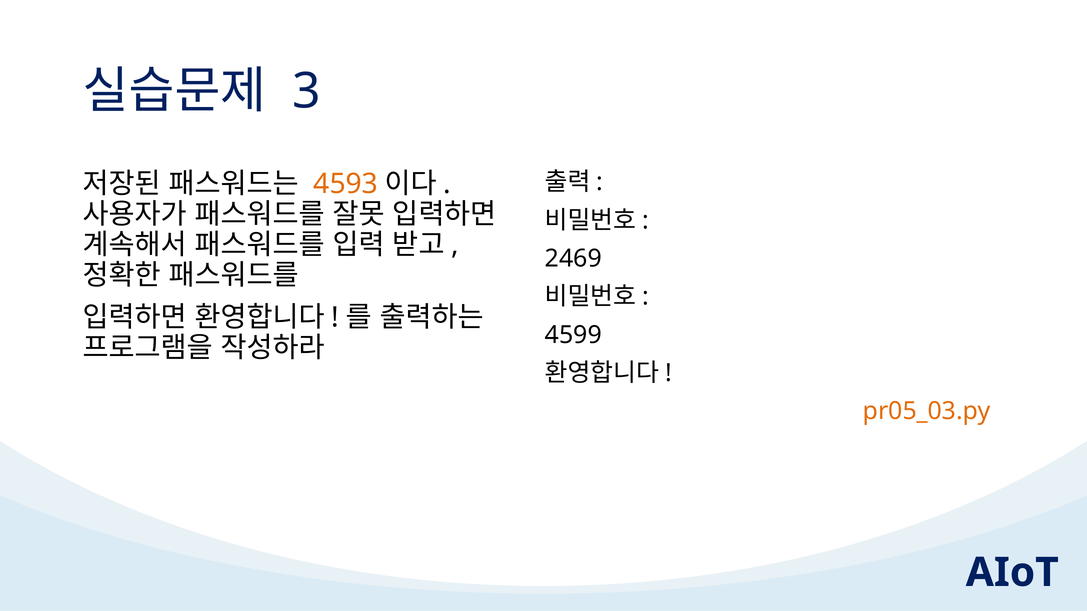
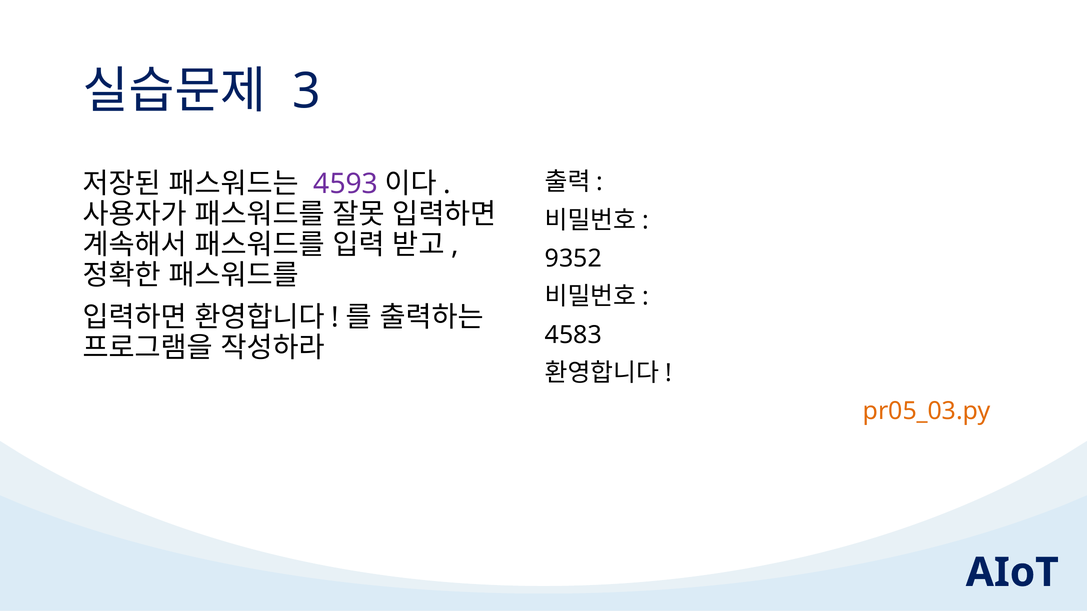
4593 colour: orange -> purple (346, 184)
2469: 2469 -> 9352 (573, 259)
4599: 4599 -> 4583 (573, 335)
